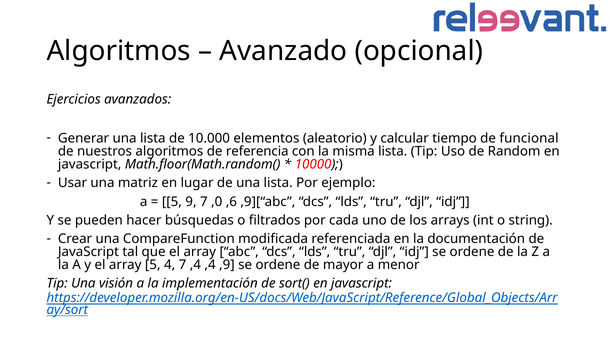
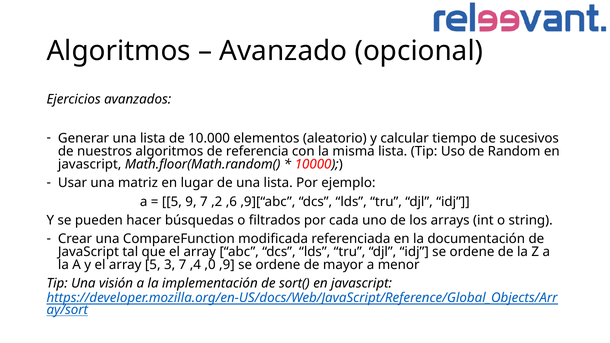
funcional: funcional -> sucesivos (529, 138)
,0: ,0 -> ,2 (217, 202)
4: 4 -> 3 (170, 265)
,4 ,4: ,4 -> ,0 (210, 265)
